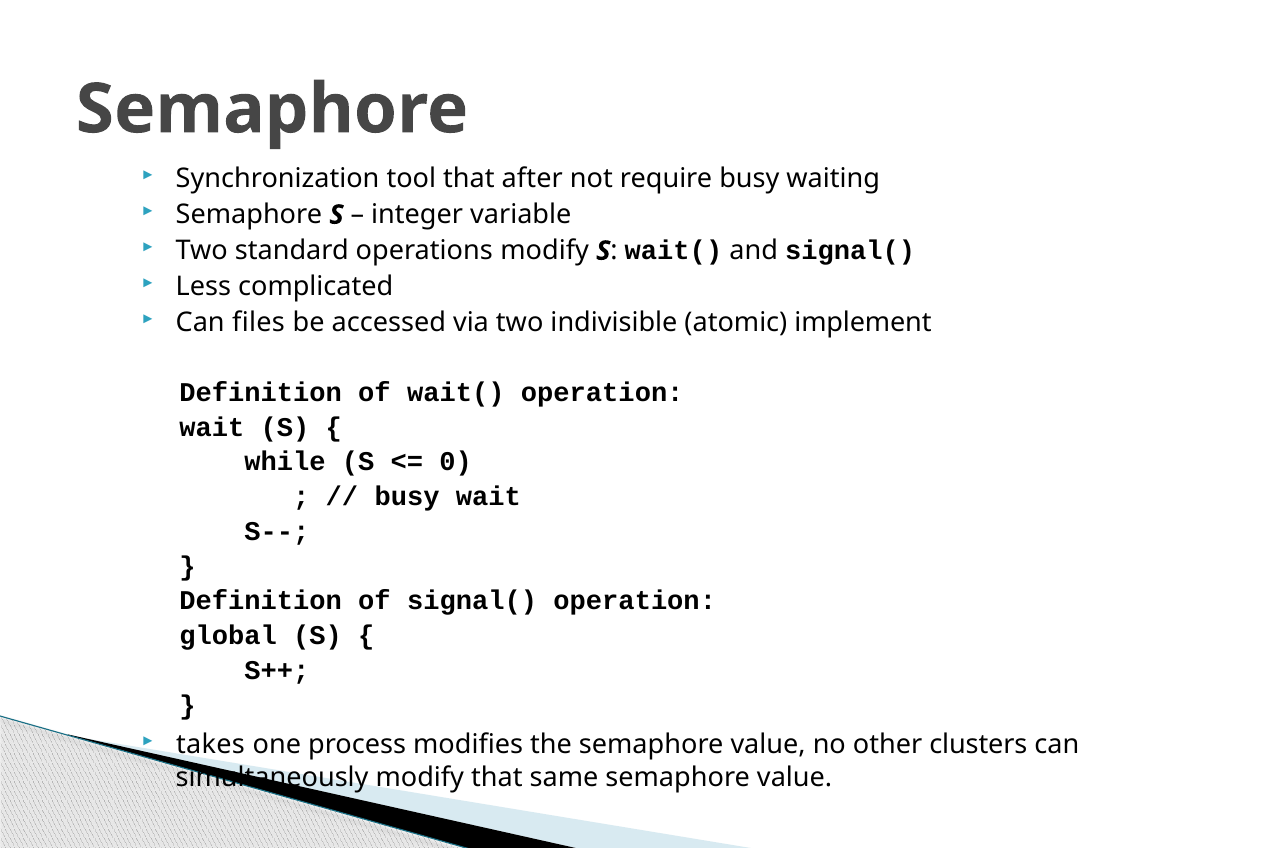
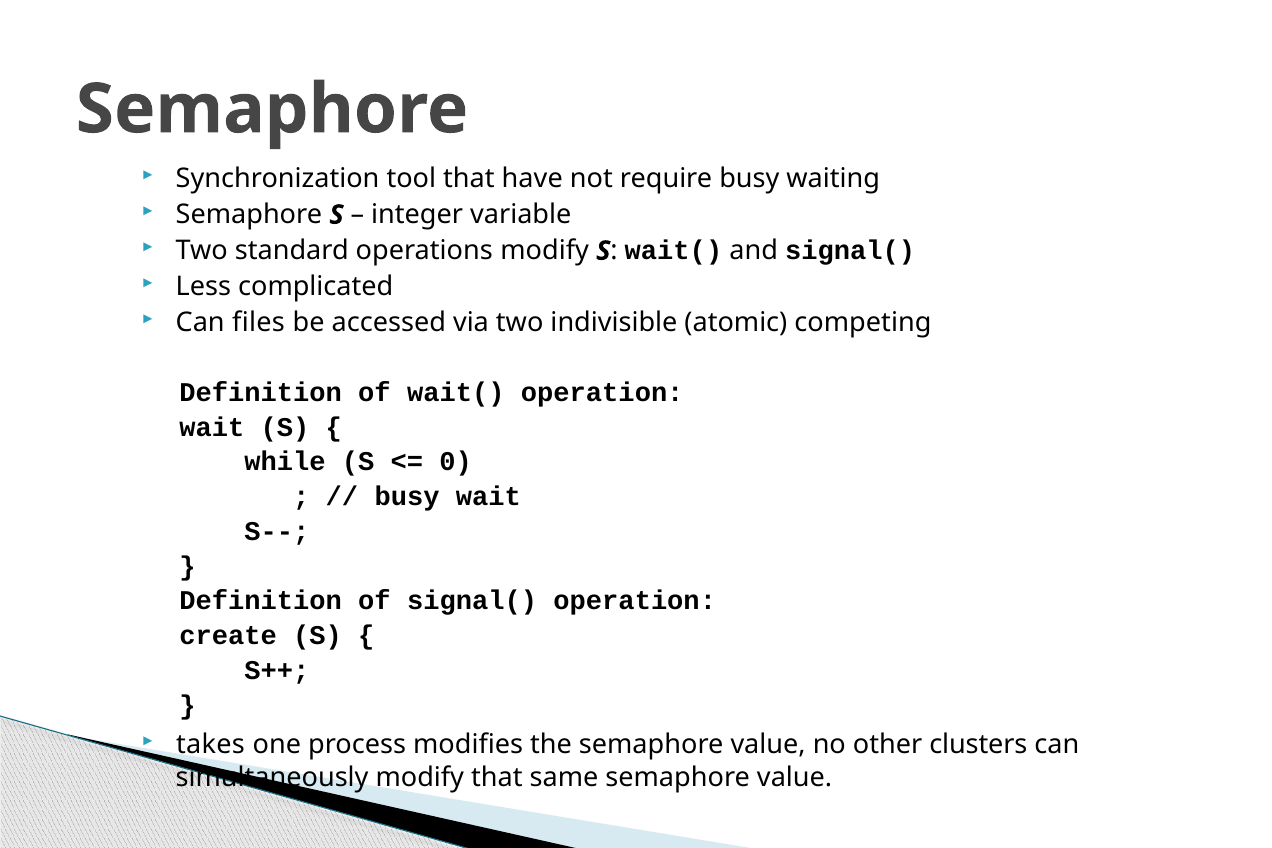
after: after -> have (532, 179)
implement: implement -> competing (863, 323)
global: global -> create (228, 636)
